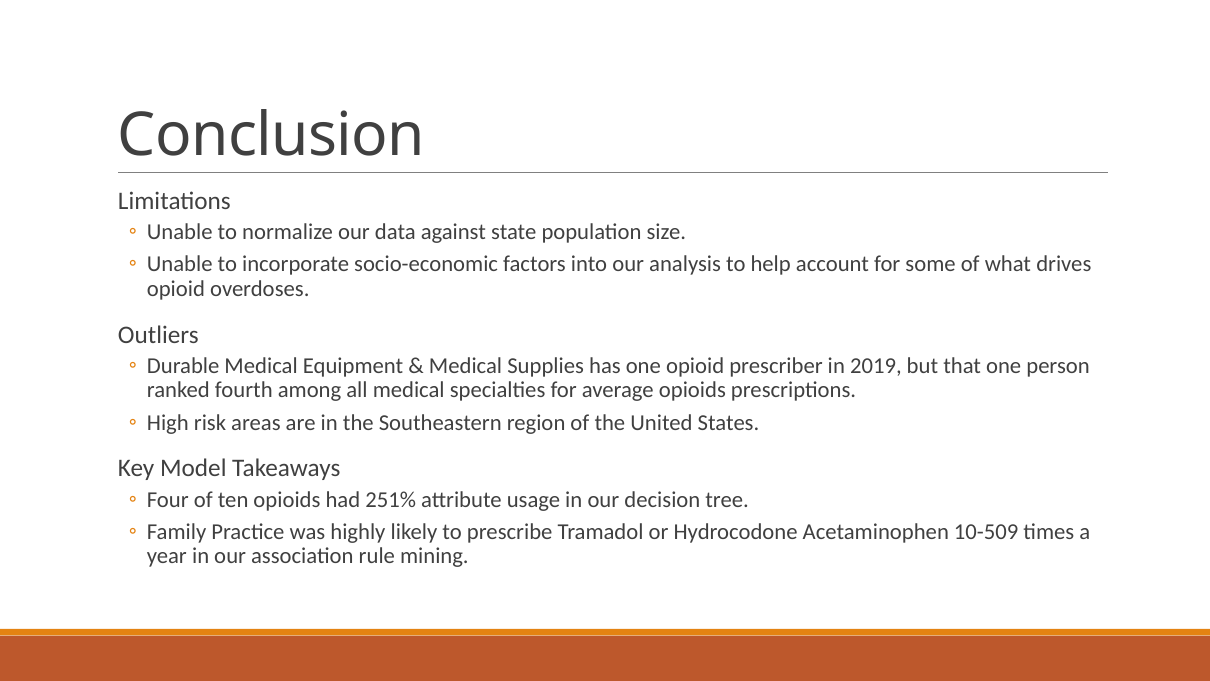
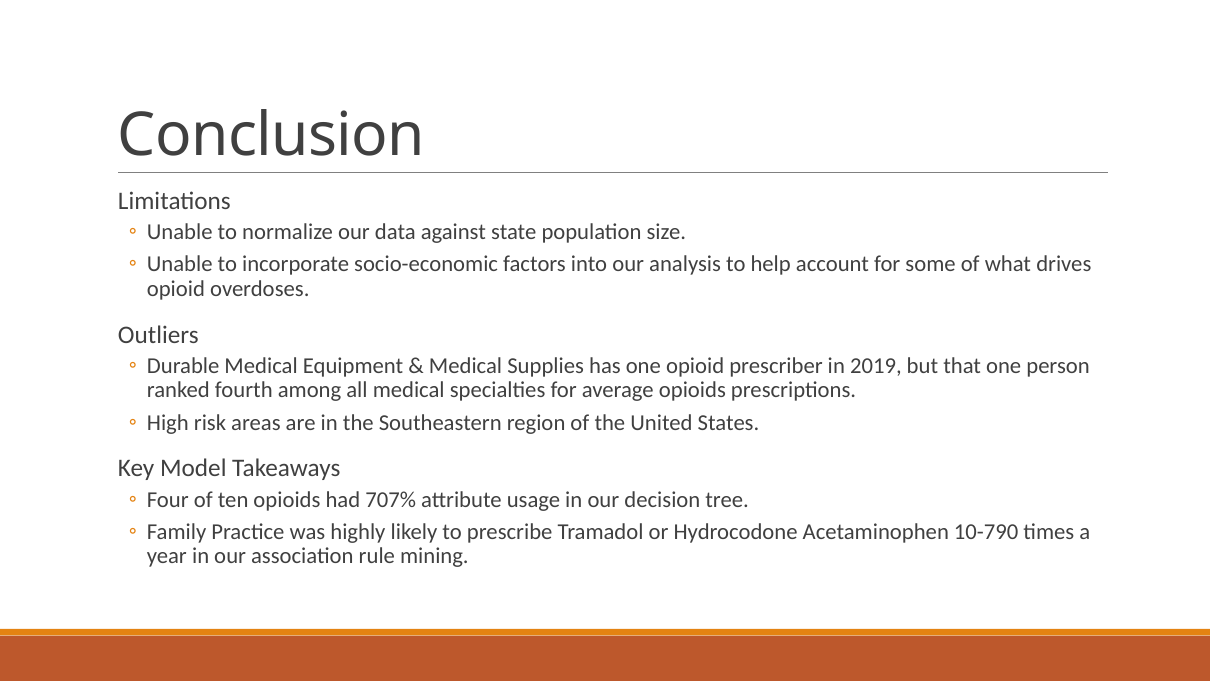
251%: 251% -> 707% (391, 499)
10-509: 10-509 -> 10-790 (986, 531)
